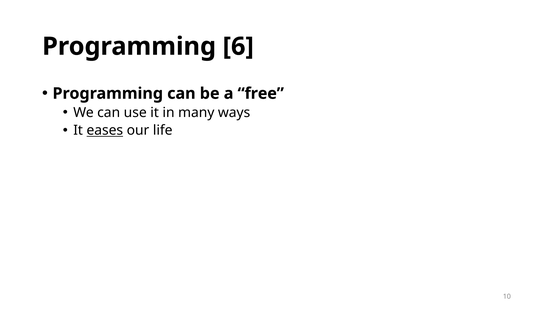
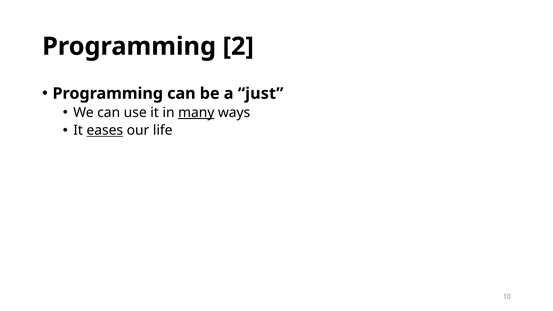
6: 6 -> 2 (238, 46)
free: free -> just (261, 93)
many underline: none -> present (196, 113)
